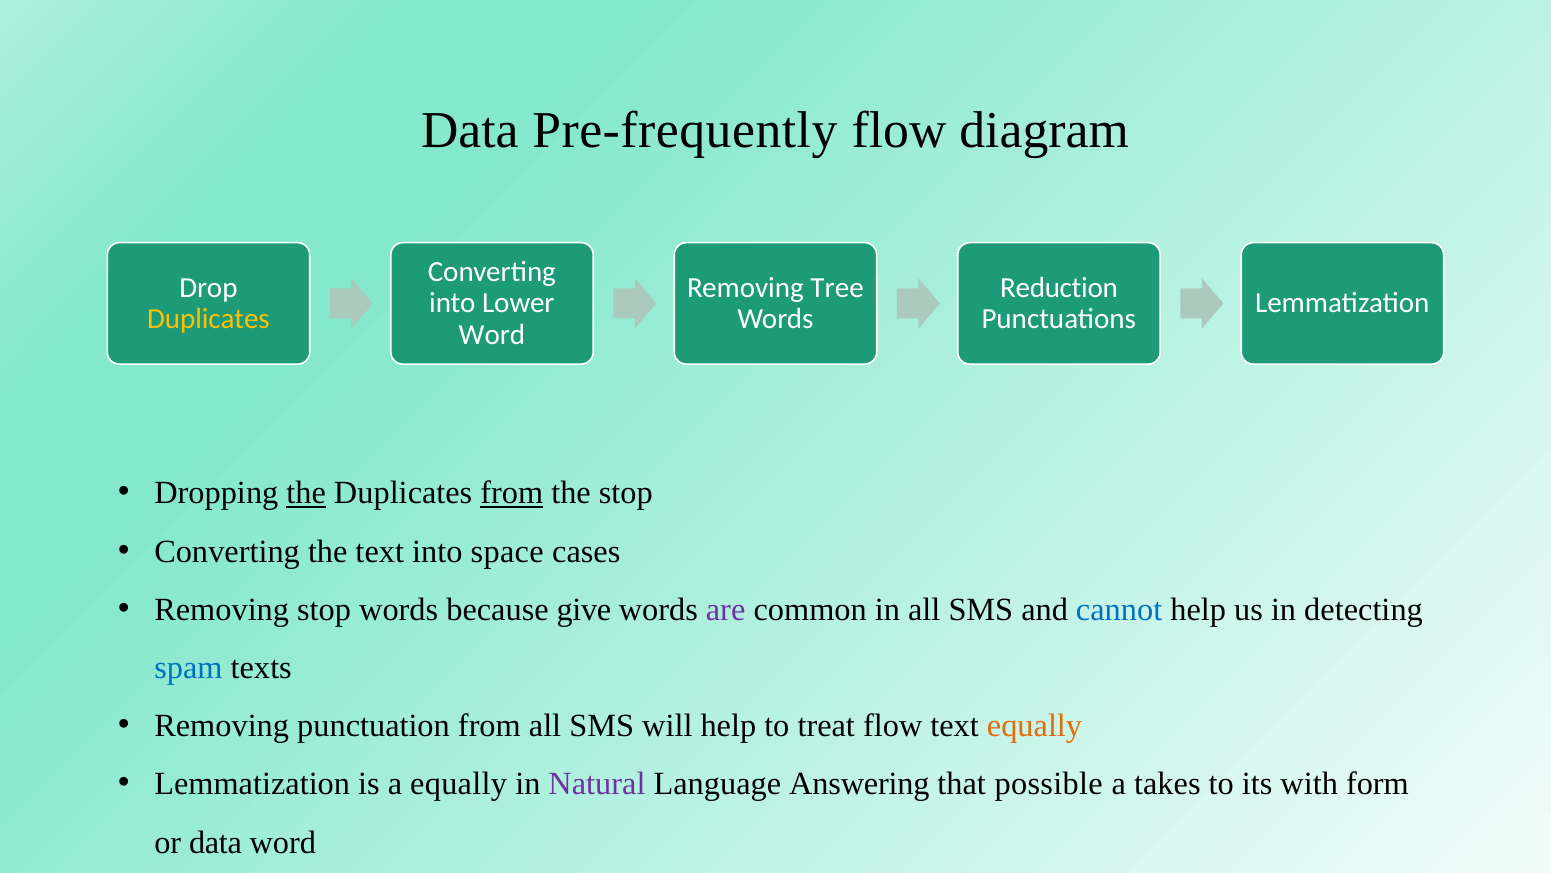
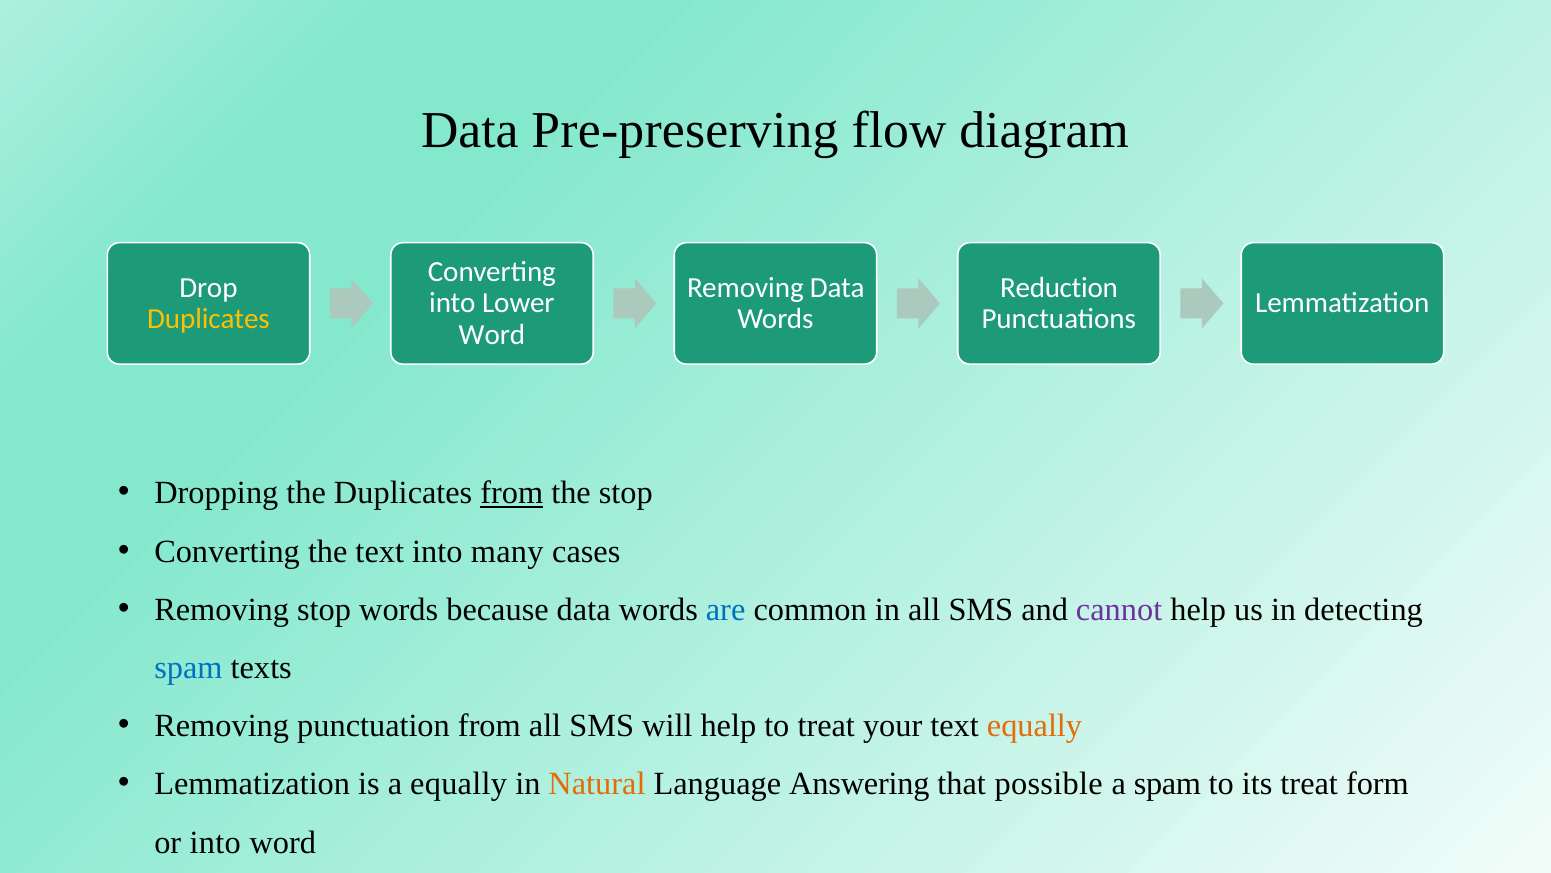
Pre-frequently: Pre-frequently -> Pre-preserving (685, 130)
Removing Tree: Tree -> Data (837, 287)
the underline: present -> none (306, 493)
space: space -> many (507, 551)
because give: give -> data (584, 609)
are colour: purple -> blue (726, 609)
cannot colour: blue -> purple (1119, 609)
treat flow: flow -> your (893, 725)
Natural colour: purple -> orange (597, 784)
a takes: takes -> spam (1168, 784)
its with: with -> treat (1309, 784)
or data: data -> into (215, 842)
